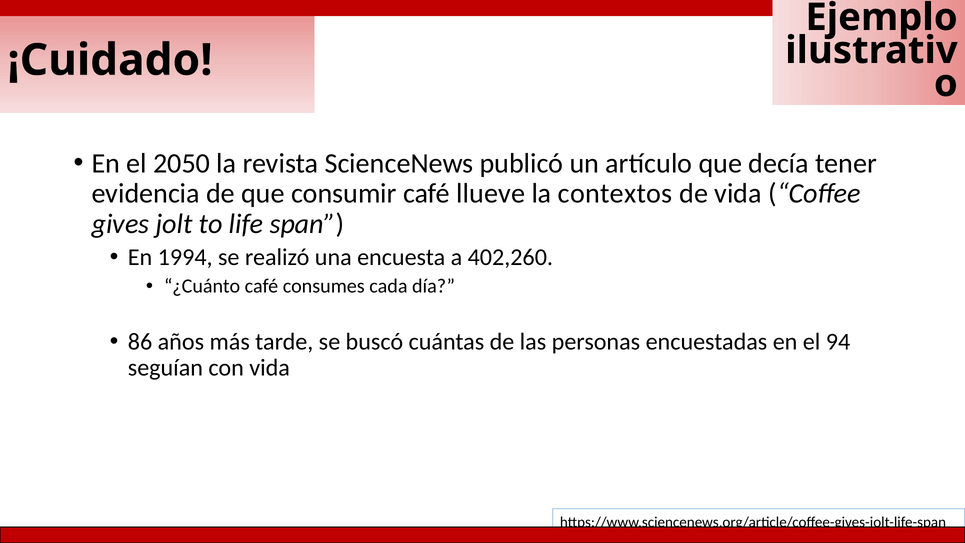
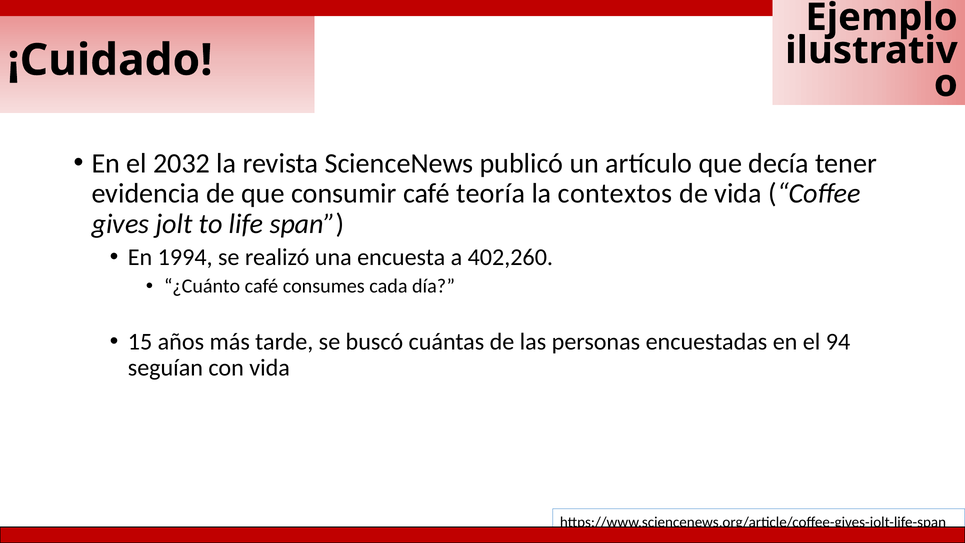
2050: 2050 -> 2032 (182, 163)
llueve: llueve -> teoría (491, 194)
86: 86 -> 15 (140, 342)
